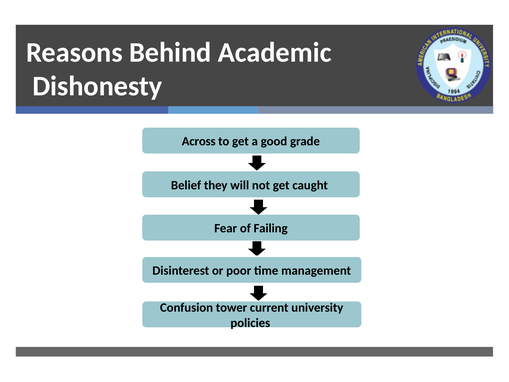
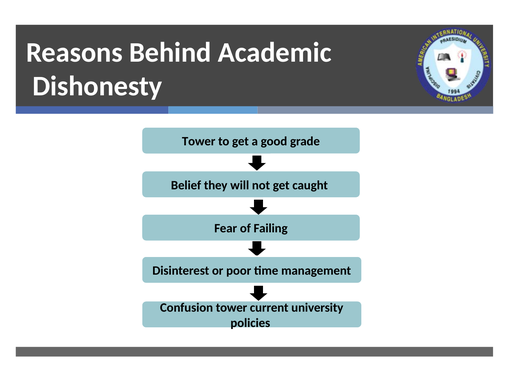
Across: Across -> Tower (199, 141)
